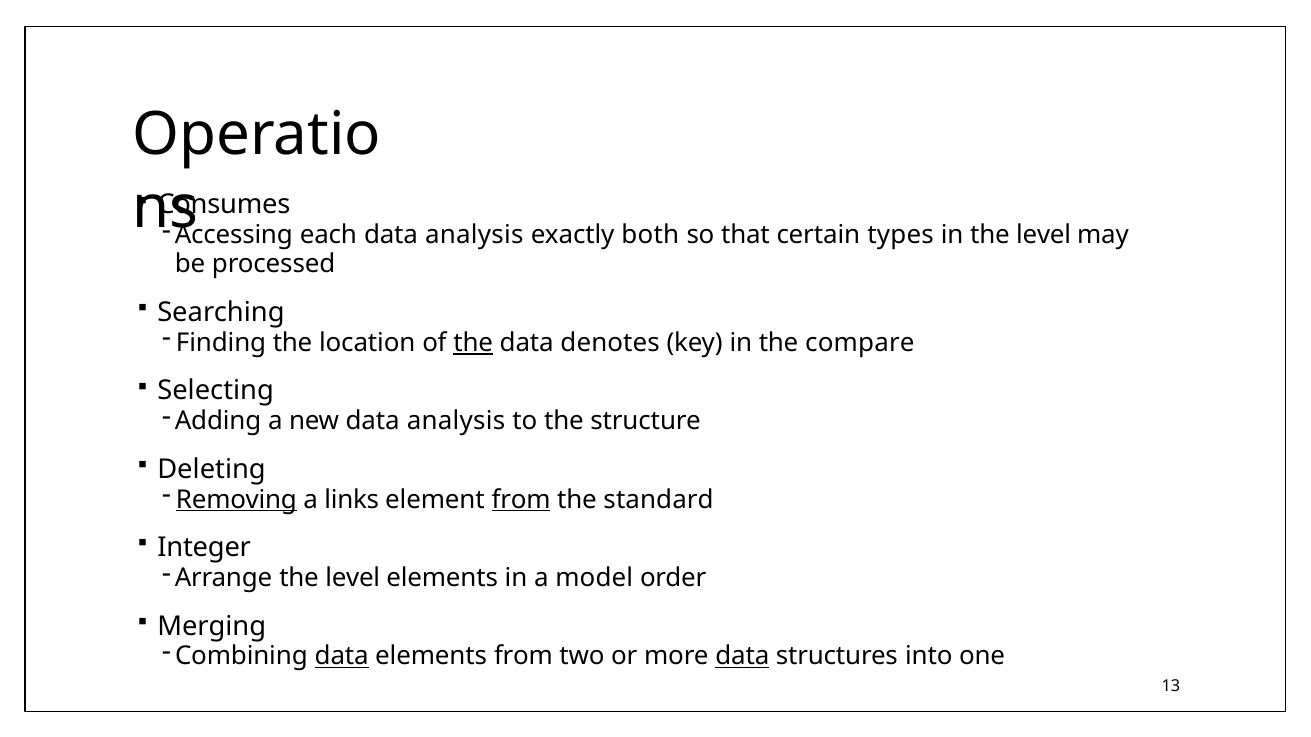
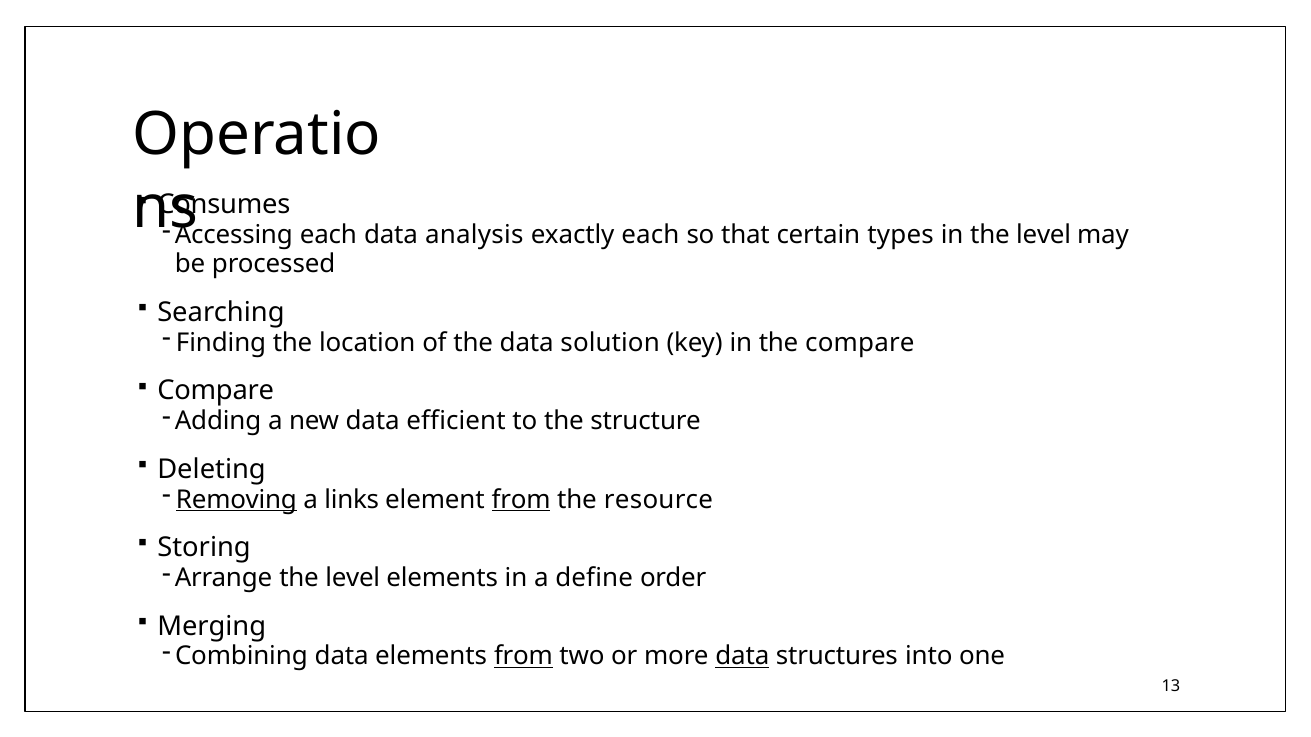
exactly both: both -> each (650, 235)
the underline: present -> none (473, 343)
denotes: denotes -> solution (610, 343)
Selecting: Selecting -> Compare (216, 391)
new data analysis: analysis -> efficient (456, 421)
standard: standard -> resource (659, 500)
Integer: Integer -> Storing (204, 548)
model: model -> define (594, 578)
data underline: present -> none (342, 657)
from underline: none -> present (523, 657)
